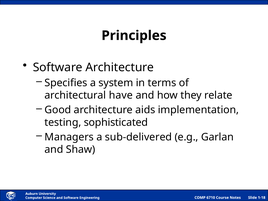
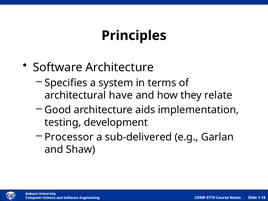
sophisticated: sophisticated -> development (116, 122)
Managers: Managers -> Processor (69, 137)
